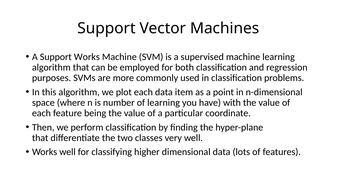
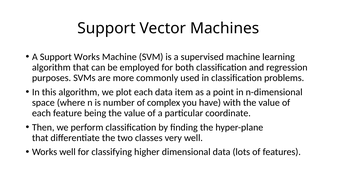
of learning: learning -> complex (164, 103)
